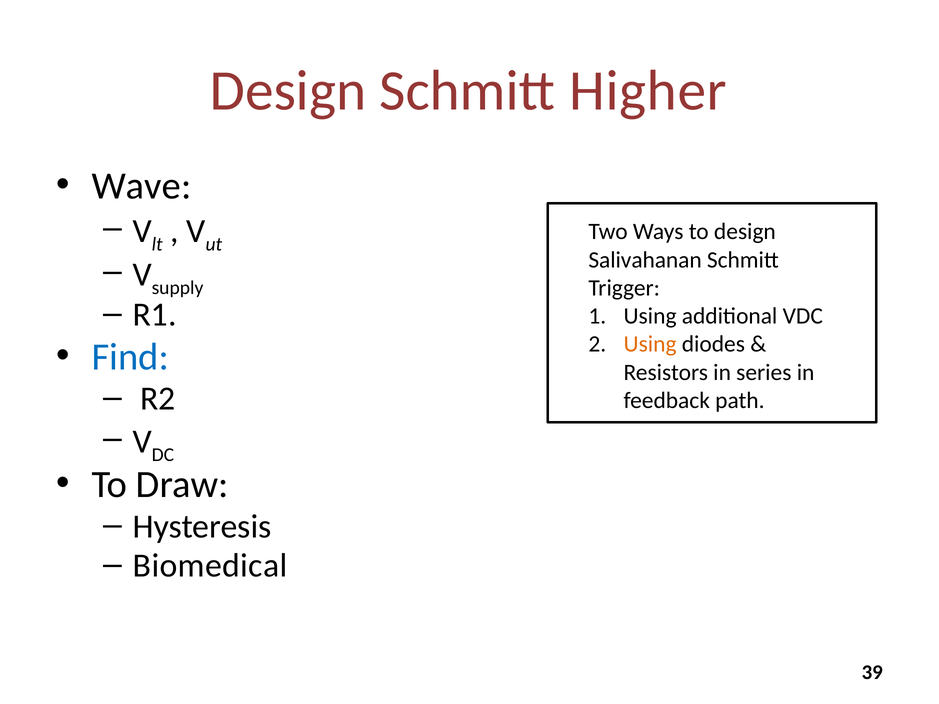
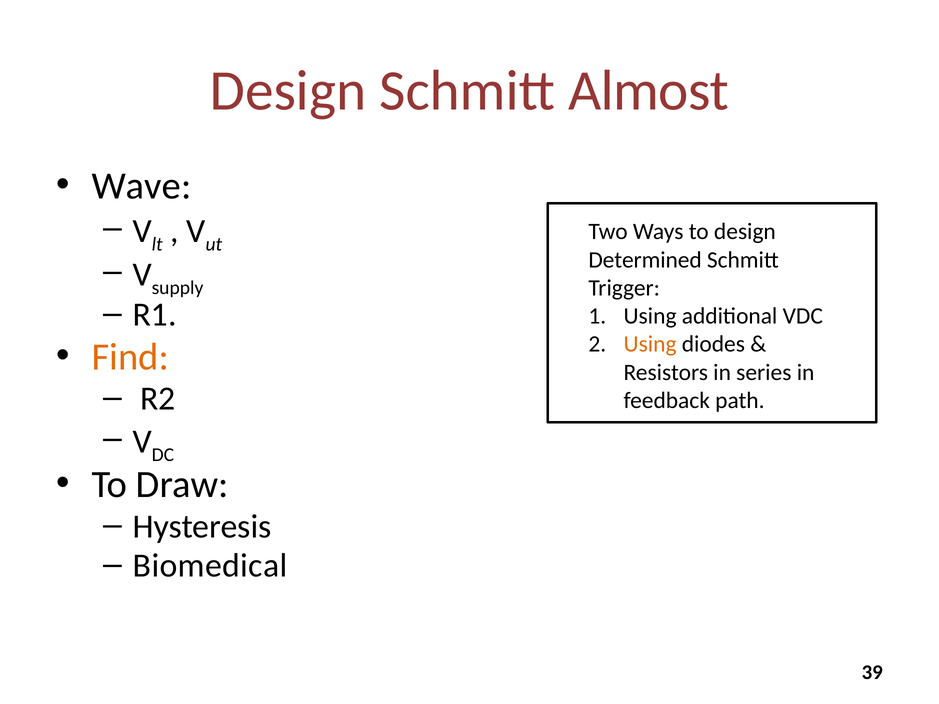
Higher: Higher -> Almost (649, 91)
Salivahanan: Salivahanan -> Determined (645, 260)
Find colour: blue -> orange (130, 357)
